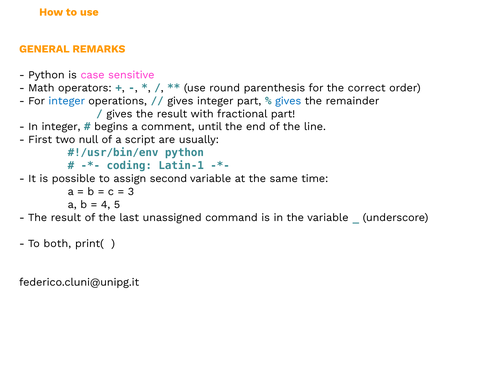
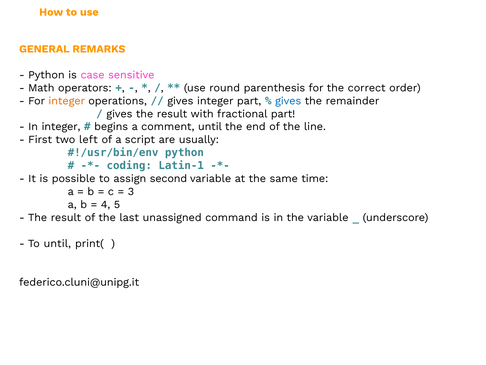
integer colour: blue -> orange (67, 101)
null: null -> left (88, 140)
To both: both -> until (57, 243)
